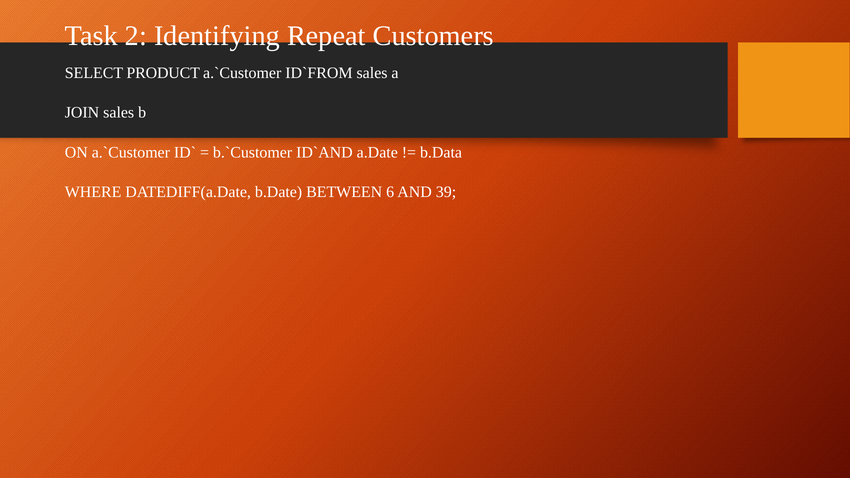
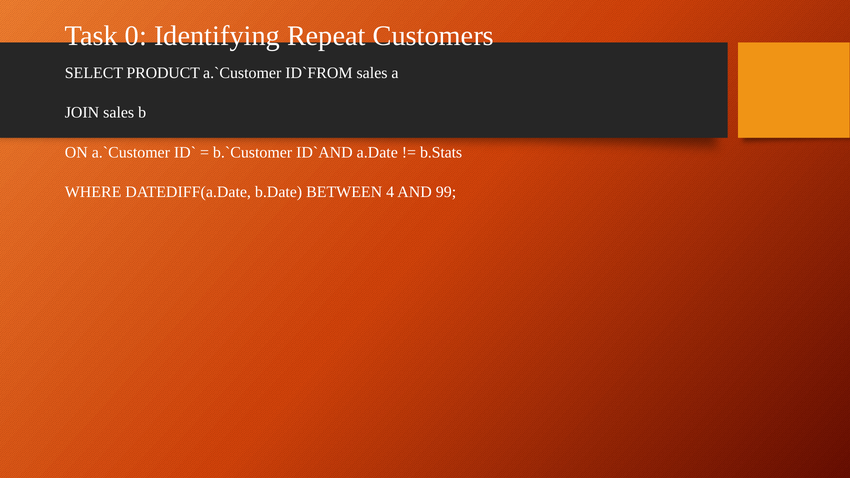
2: 2 -> 0 (136, 36)
b.Data: b.Data -> b.Stats (441, 152)
6: 6 -> 4 (390, 192)
39: 39 -> 99 (446, 192)
